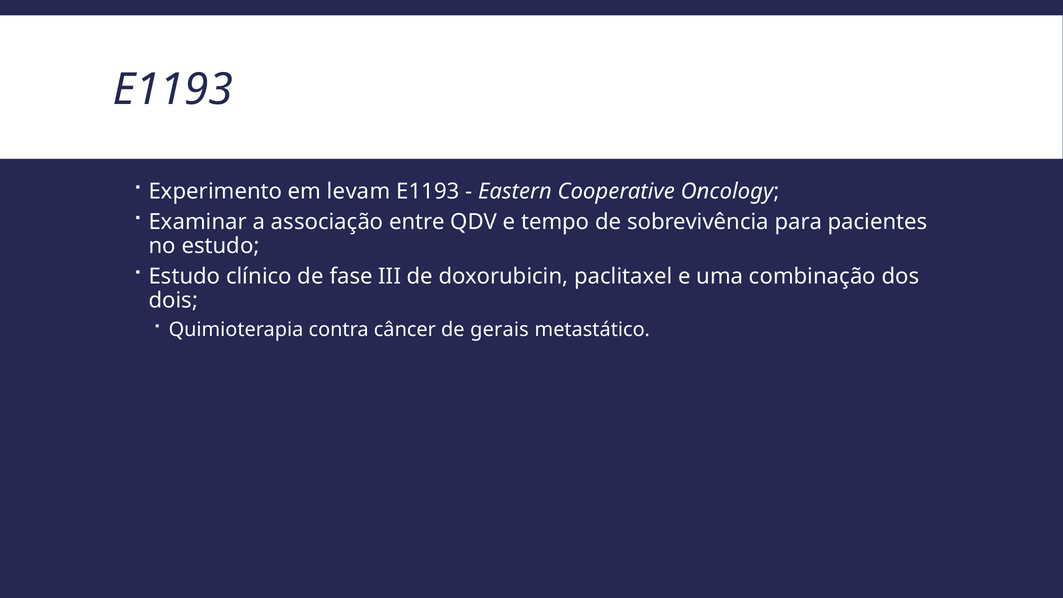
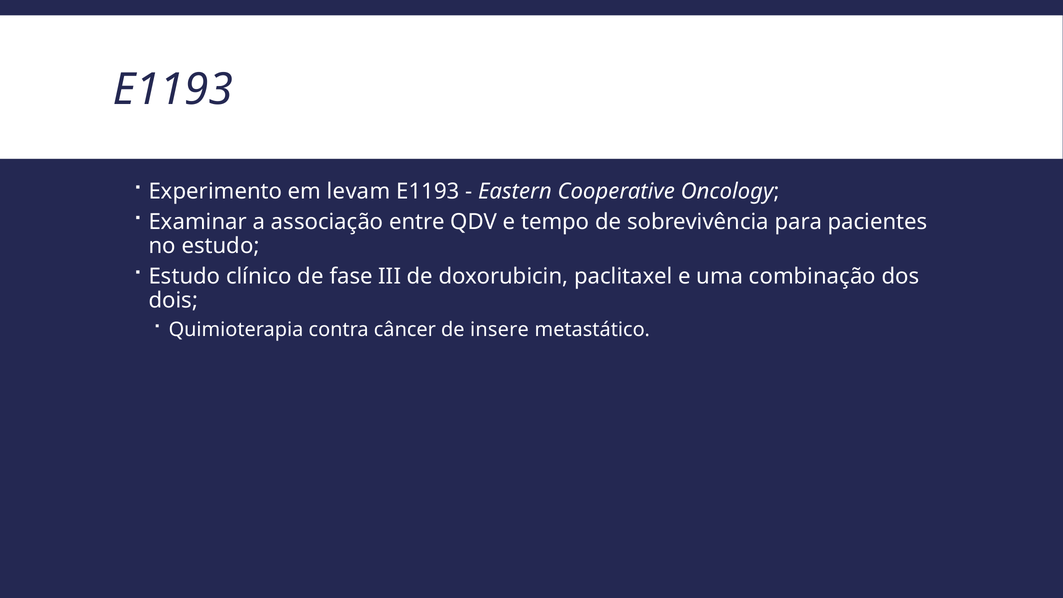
gerais: gerais -> insere (499, 330)
